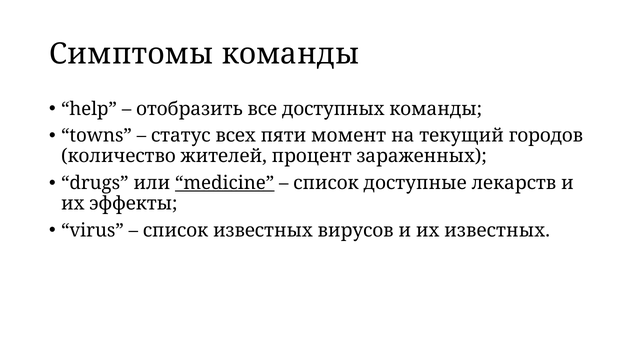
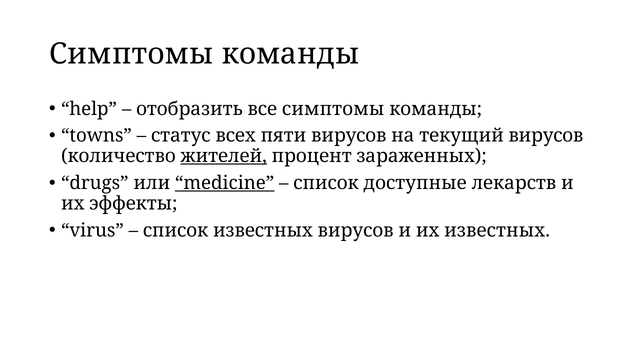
все доступных: доступных -> симптомы (333, 109)
пяти момент: момент -> вирусов (349, 136)
текущий городов: городов -> вирусов (546, 136)
жителей underline: none -> present (224, 156)
